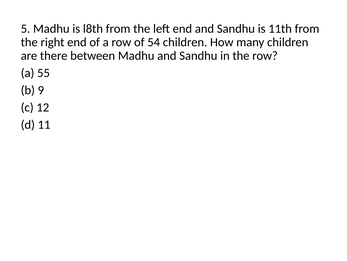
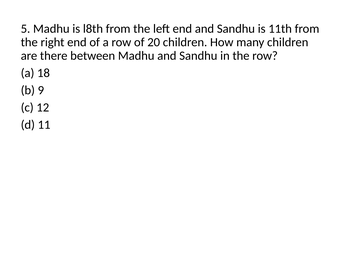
54: 54 -> 20 (154, 42)
55: 55 -> 18 (44, 73)
